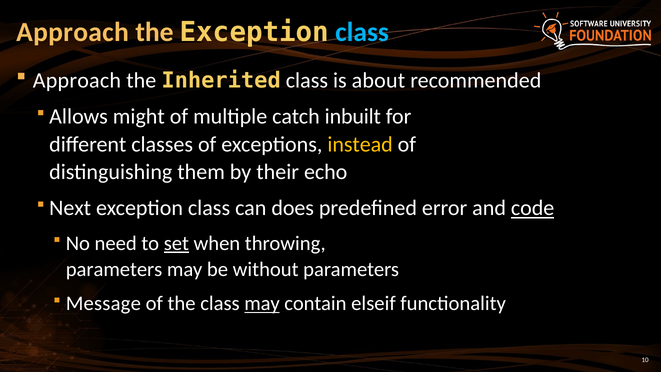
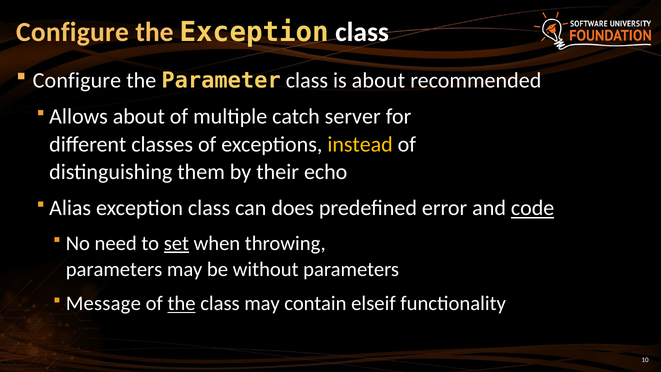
Approach: Approach -> Configure (73, 32)
class colour: light blue -> white (362, 32)
Approach: Approach -> Configure (77, 80)
Inherited: Inherited -> Parameter (221, 80)
Allows might: might -> about (139, 117)
inbuilt: inbuilt -> server (353, 117)
Next: Next -> Alias (70, 208)
the underline: none -> present (182, 304)
may underline: present -> none (262, 304)
